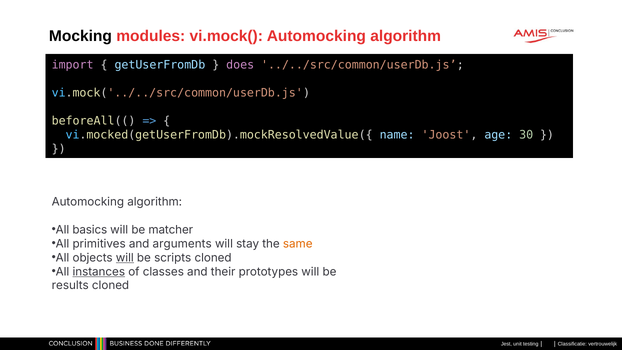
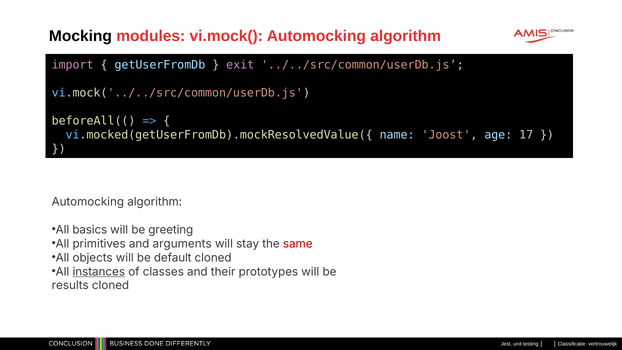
does: does -> exit (240, 65)
30: 30 -> 17 (526, 135)
matcher: matcher -> greeting (171, 230)
same colour: orange -> red (298, 244)
will underline: present -> none (125, 258)
scripts: scripts -> default (173, 258)
